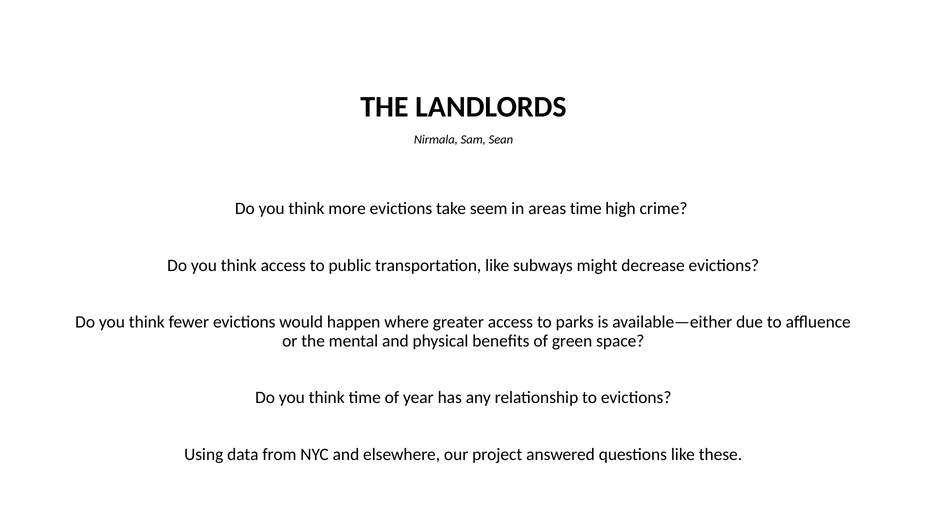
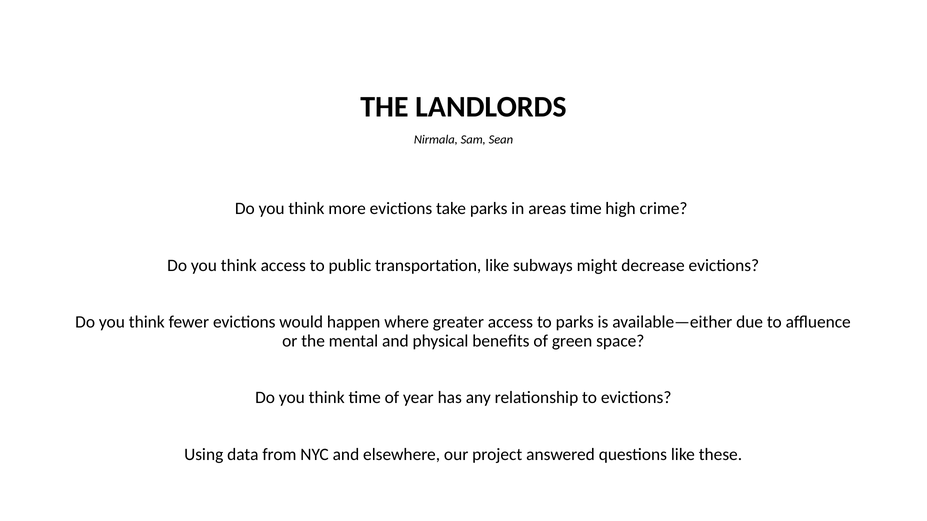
take seem: seem -> parks (489, 209)
